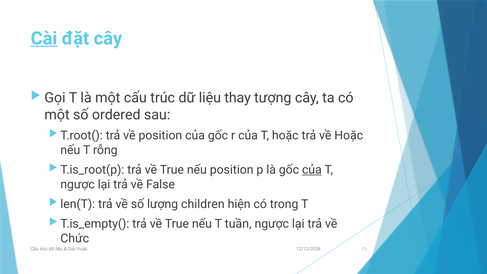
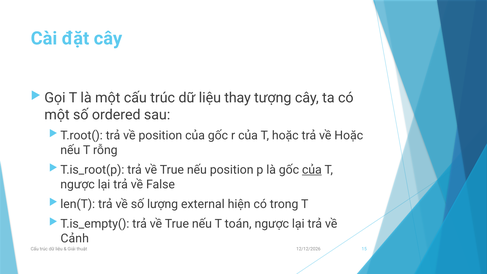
Cài underline: present -> none (44, 38)
children: children -> external (203, 204)
tuần: tuần -> toán (238, 224)
Chức: Chức -> Cảnh (75, 238)
